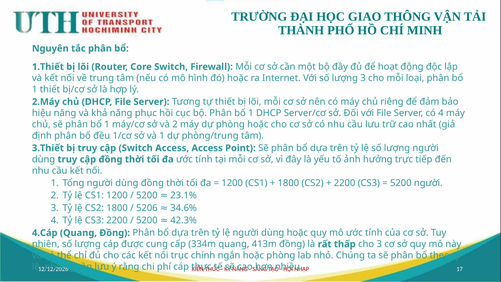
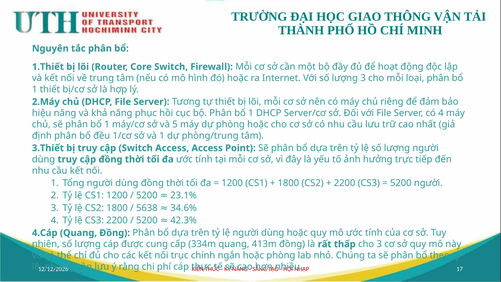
và 2: 2 -> 5 (175, 124)
5206: 5206 -> 5638 (147, 208)
